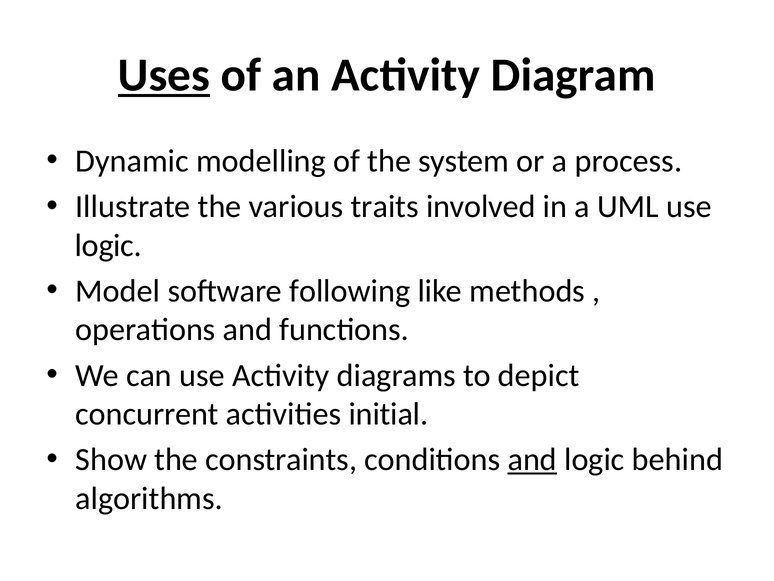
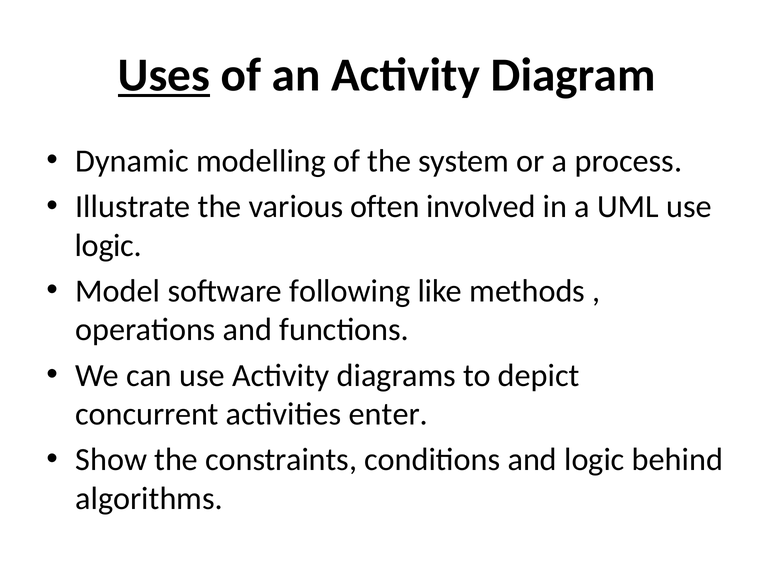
traits: traits -> often (385, 207)
initial: initial -> enter (388, 414)
and underline: present -> none (532, 459)
